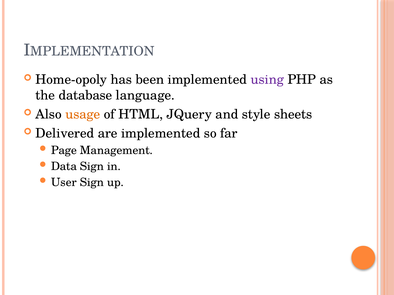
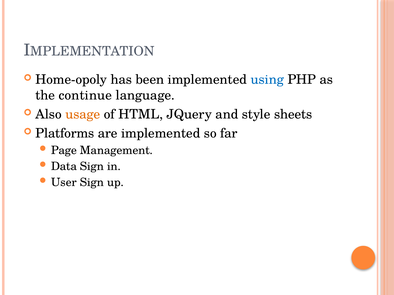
using colour: purple -> blue (267, 80)
database: database -> continue (85, 95)
Delivered: Delivered -> Platforms (65, 134)
